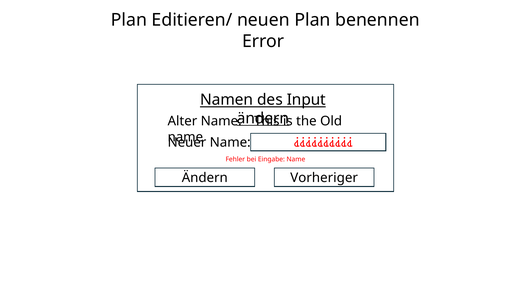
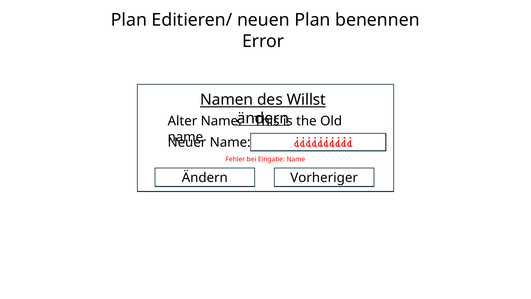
Input: Input -> Willst (306, 100)
